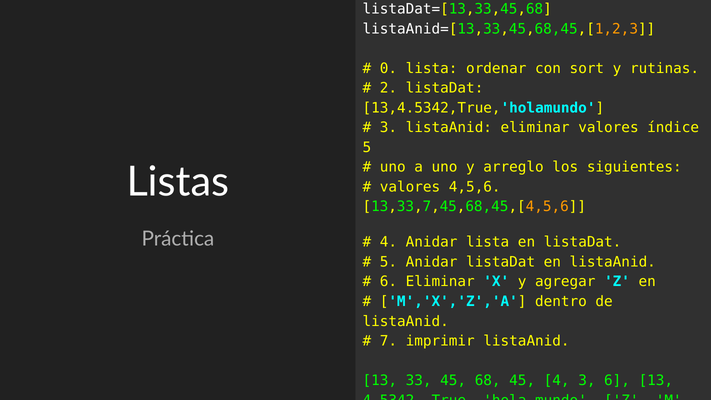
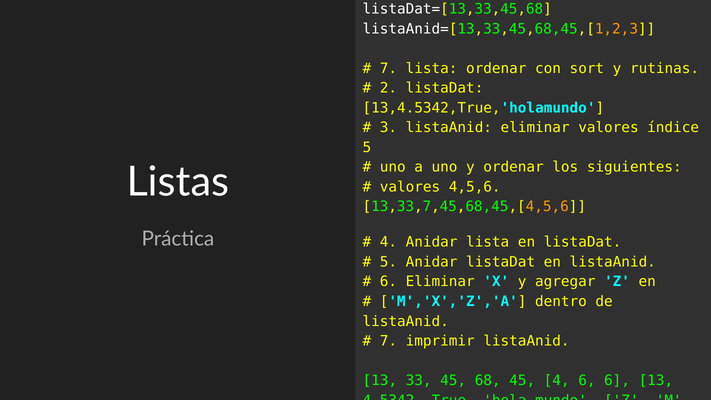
0: 0 -> 7 (388, 68)
y arreglo: arreglo -> ordenar (513, 167)
4 3: 3 -> 6 (587, 381)
